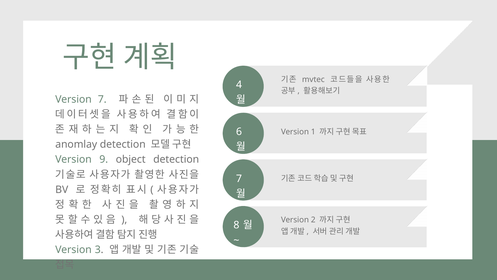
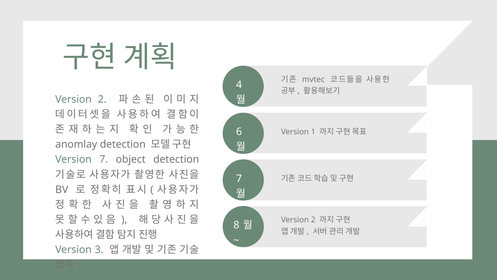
7: 7 -> 2 (102, 99)
Version 9: 9 -> 7 (104, 159)
